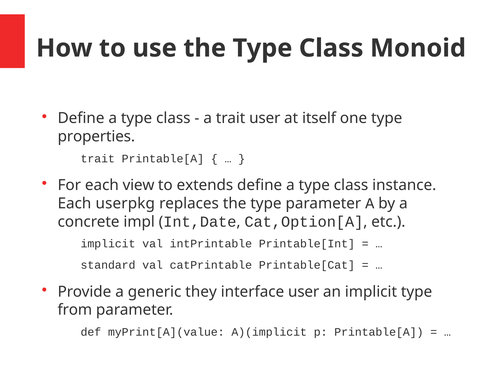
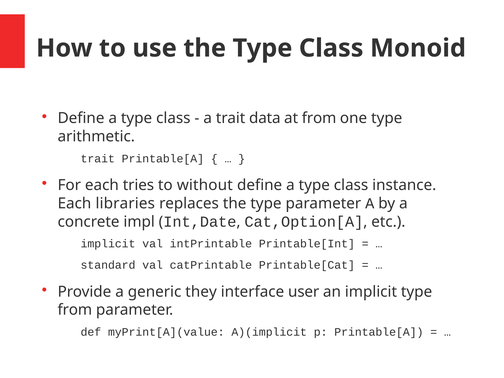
trait user: user -> data (265, 118)
at itself: itself -> from (319, 118)
properties: properties -> arithmetic (96, 136)
view: view -> tries (138, 185)
extends: extends -> without (205, 185)
userpkg: userpkg -> libraries (125, 203)
